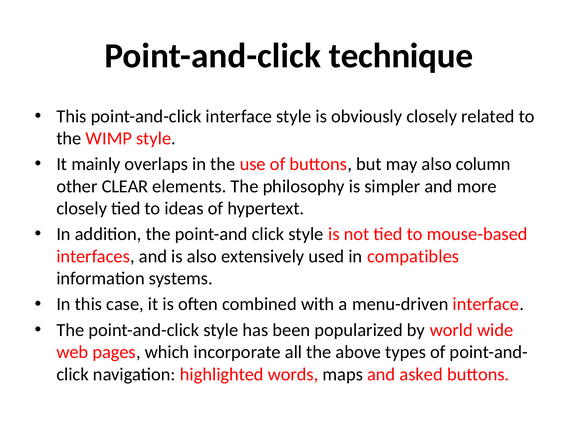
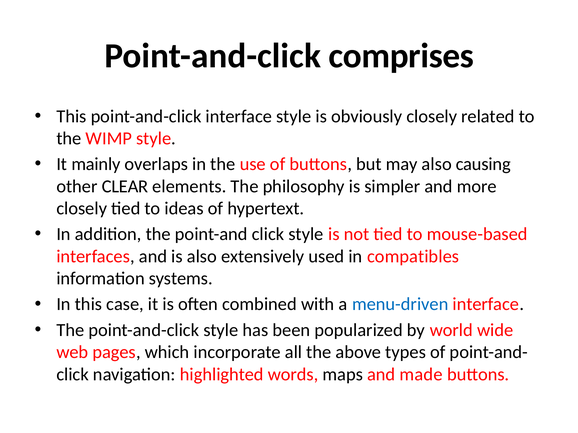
technique: technique -> comprises (401, 56)
column: column -> causing (483, 164)
menu-driven colour: black -> blue (400, 305)
asked: asked -> made (421, 375)
